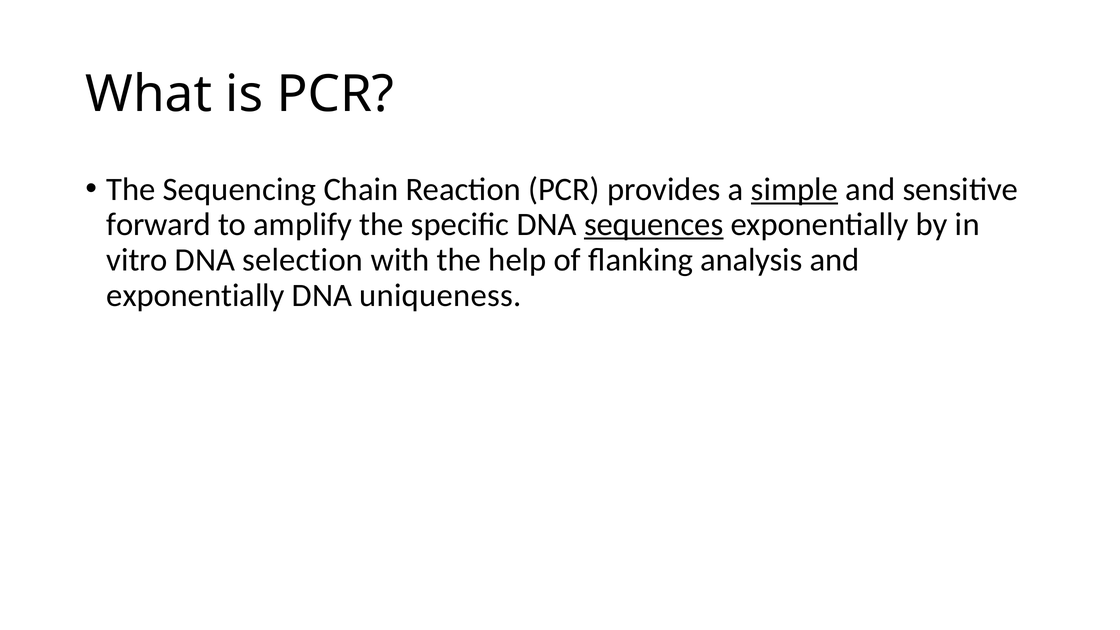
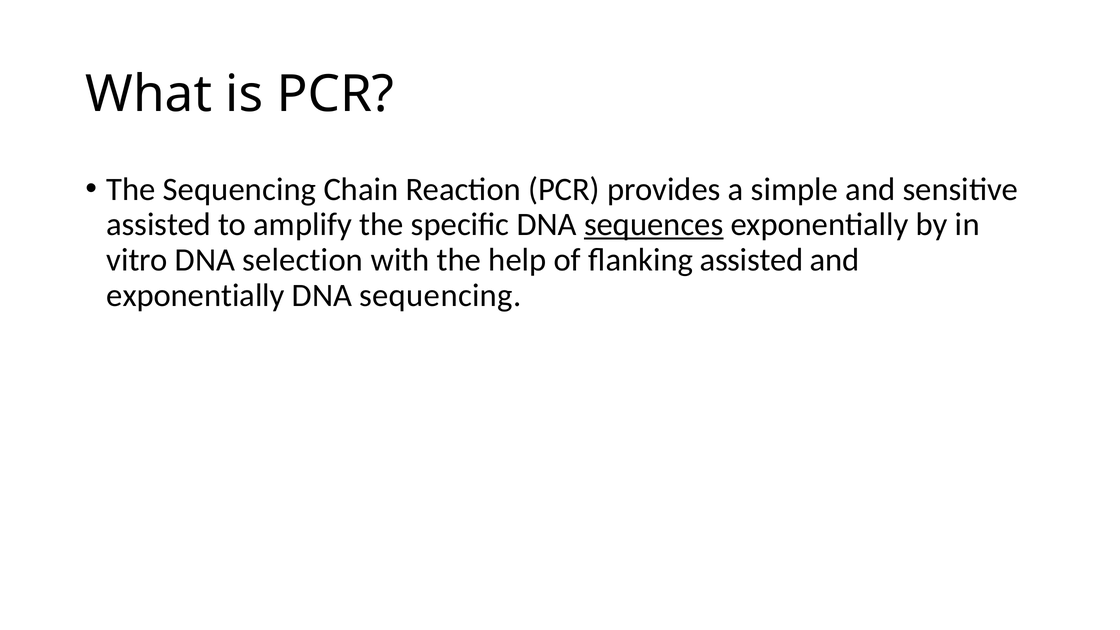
simple underline: present -> none (794, 189)
forward: forward -> assisted (159, 225)
flanking analysis: analysis -> assisted (751, 260)
DNA uniqueness: uniqueness -> sequencing (440, 295)
